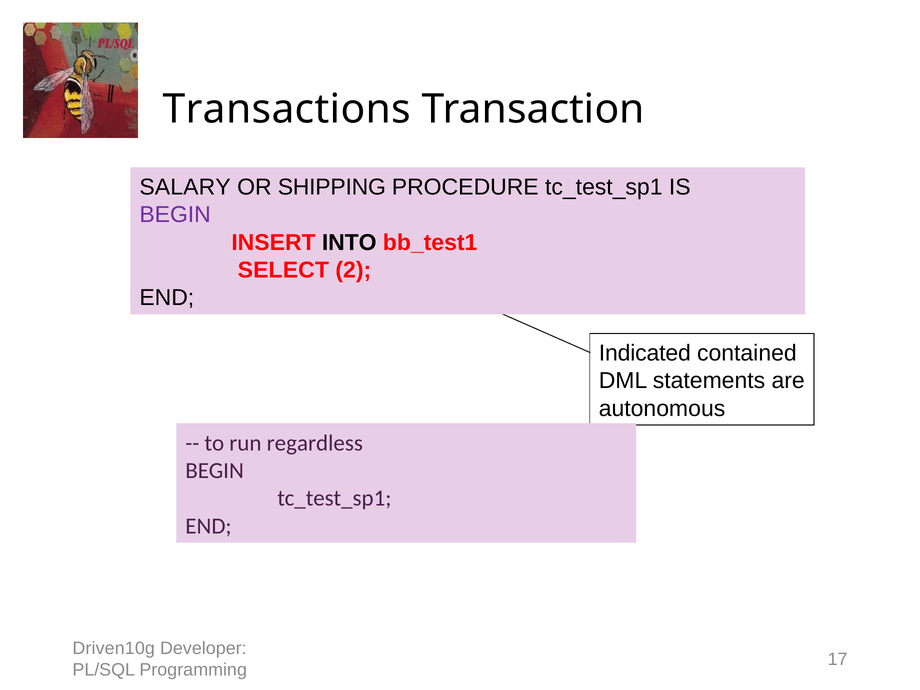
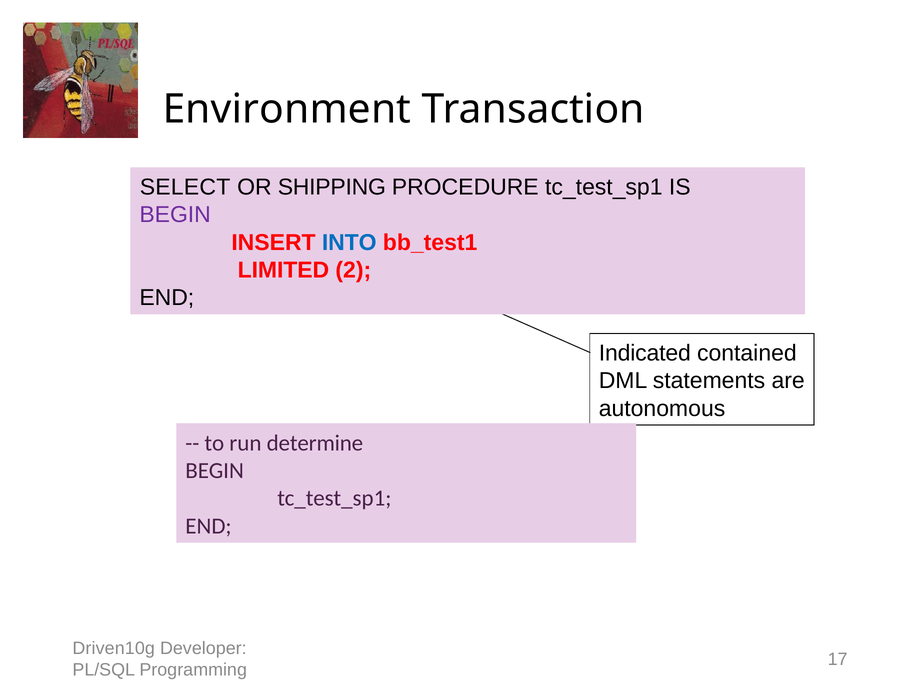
Transactions: Transactions -> Environment (287, 109)
SALARY: SALARY -> SELECT (185, 187)
INTO colour: black -> blue (349, 242)
SELECT: SELECT -> LIMITED (283, 270)
regardless: regardless -> determine (315, 443)
